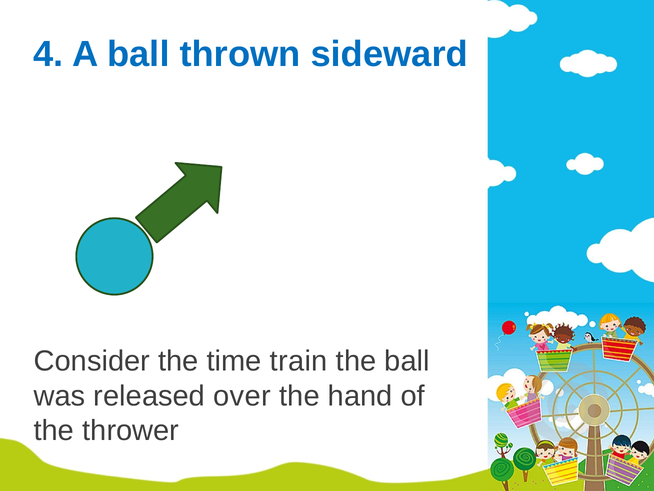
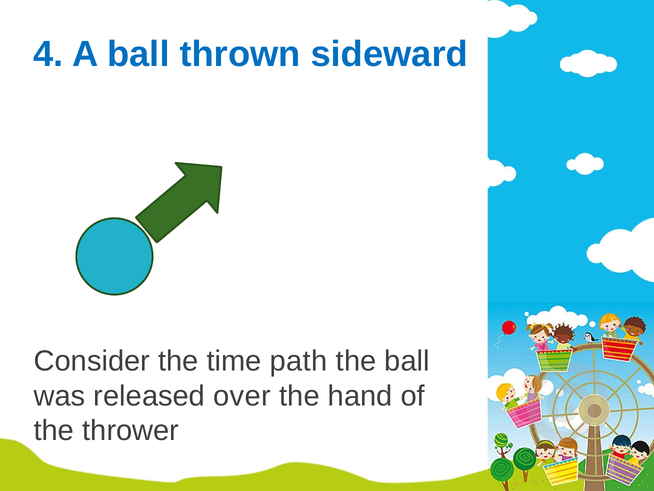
train: train -> path (299, 361)
